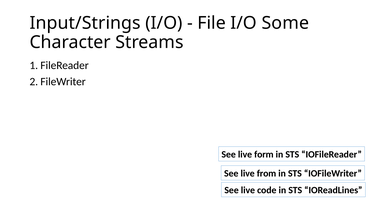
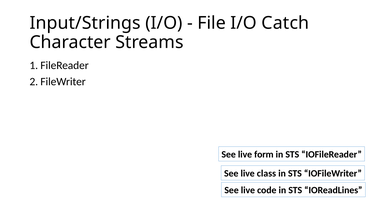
Some: Some -> Catch (285, 23)
from: from -> class (266, 173)
